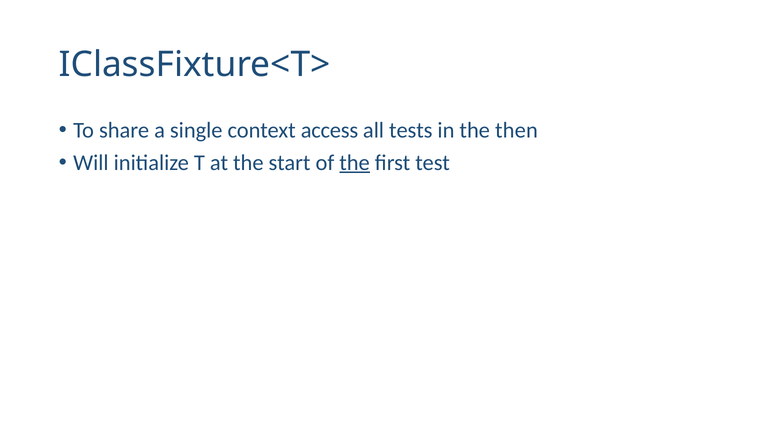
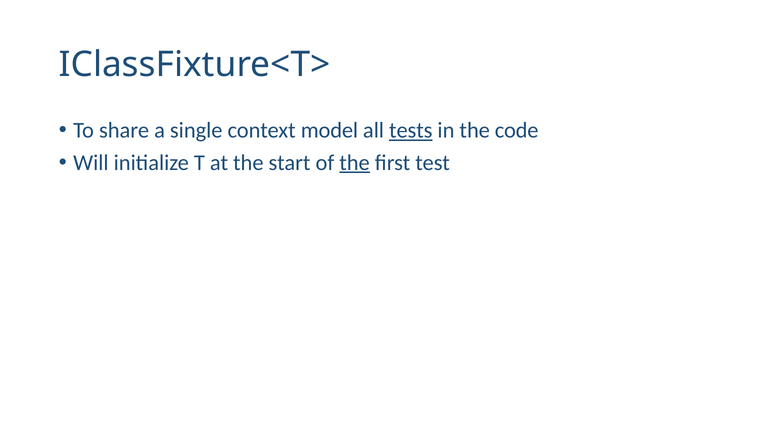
access: access -> model (329, 130)
tests underline: none -> present (411, 130)
then: then -> code (517, 130)
